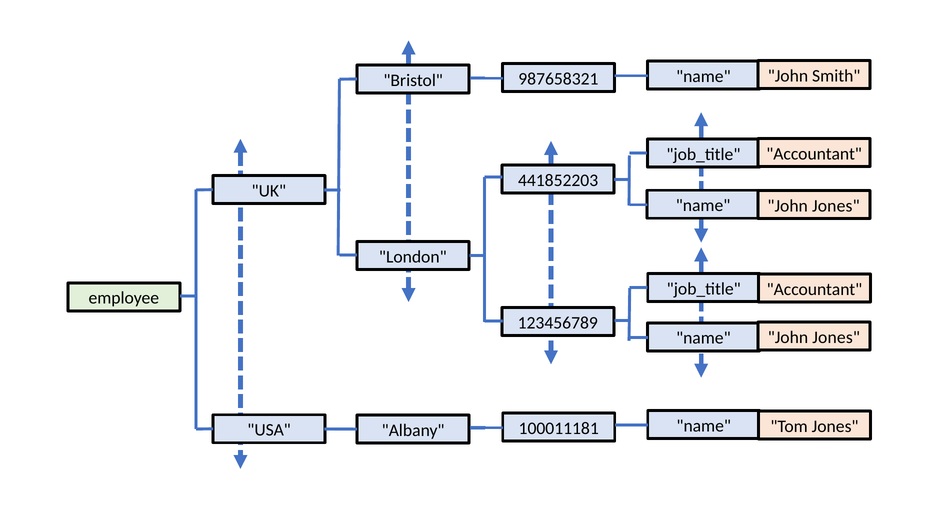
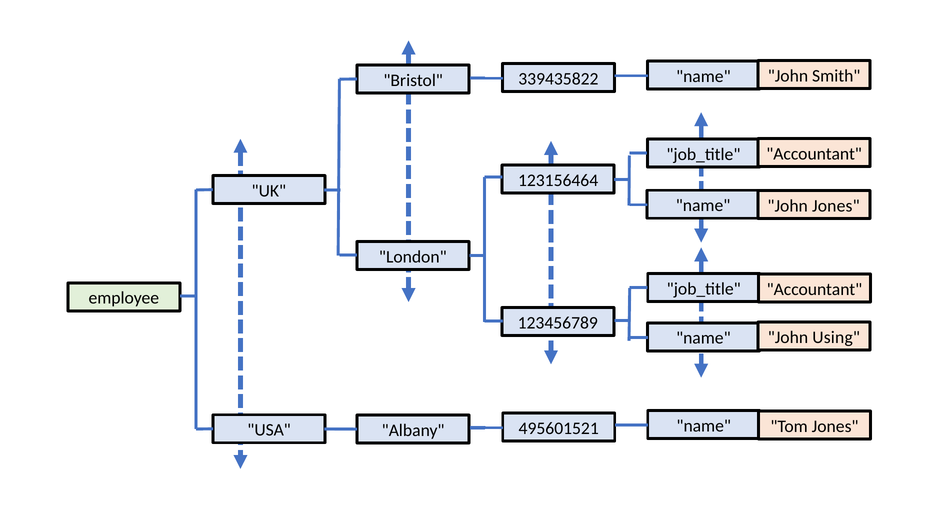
987658321: 987658321 -> 339435822 (558, 79)
441852203: 441852203 -> 123156464 (558, 181)
Jones: Jones -> Using (836, 338)
100011181: 100011181 -> 495601521 (559, 429)
